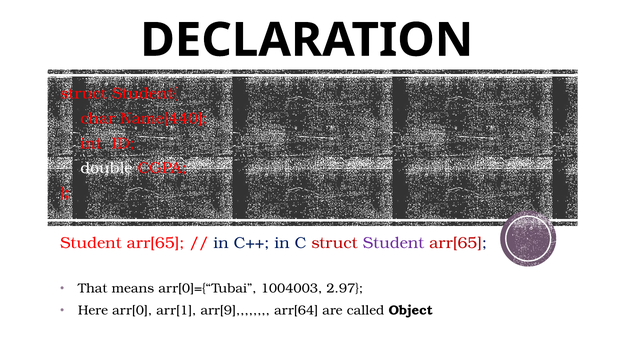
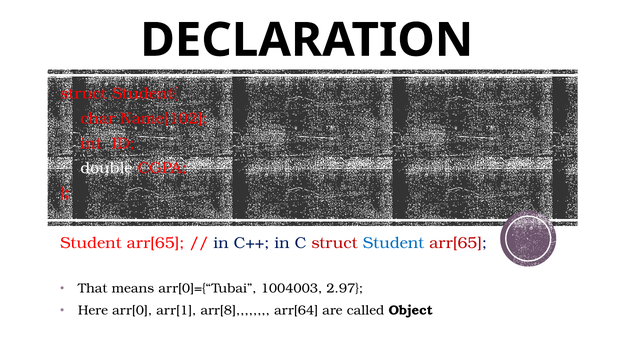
Name[440: Name[440 -> Name[102 (164, 119)
Student colour: purple -> blue (394, 243)
arr[9: arr[9 -> arr[8 (235, 311)
